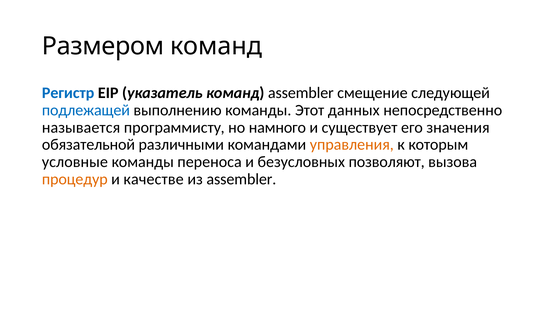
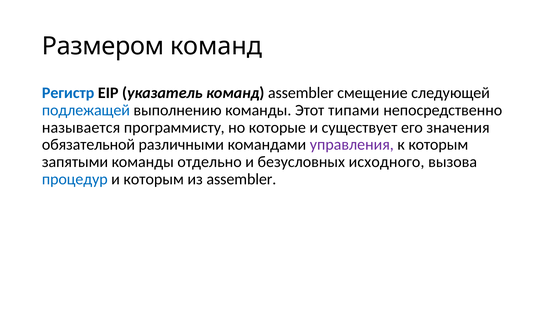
данных: данных -> типами (354, 110)
намного: намного -> которые (277, 127)
управления colour: orange -> purple (352, 145)
условные: условные -> запятыми (75, 162)
переноса: переноса -> отдельно (210, 162)
позволяют: позволяют -> исходного (387, 162)
процедур colour: orange -> blue (75, 179)
и качестве: качестве -> которым (154, 179)
